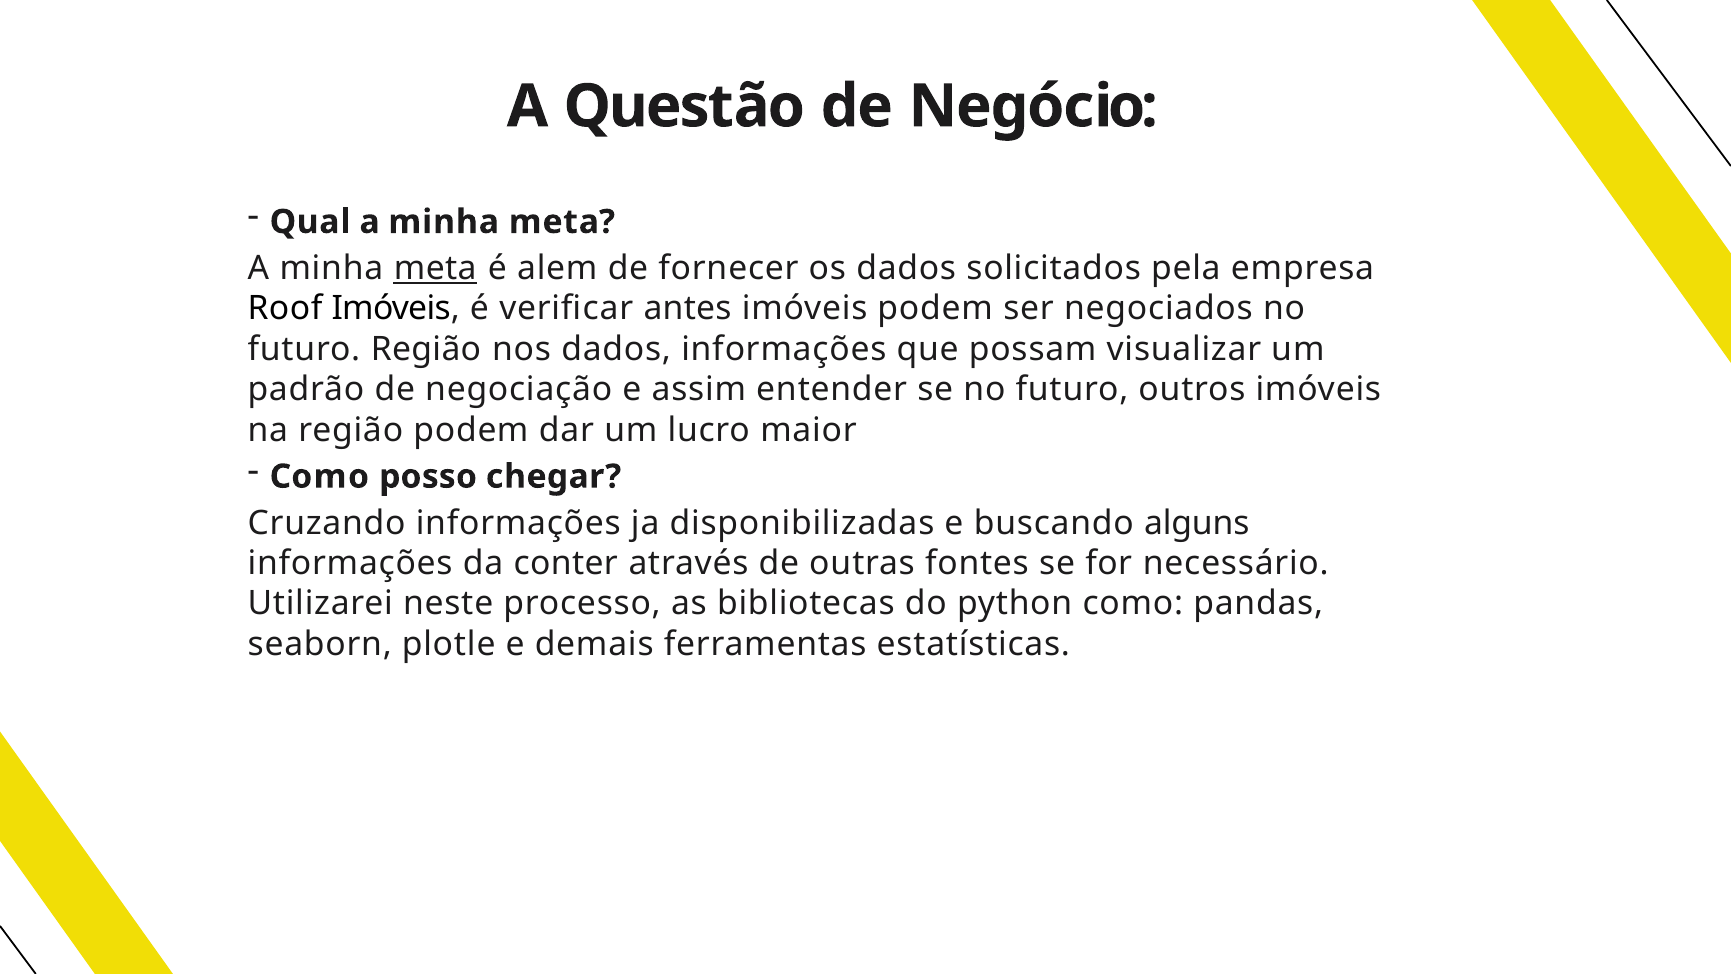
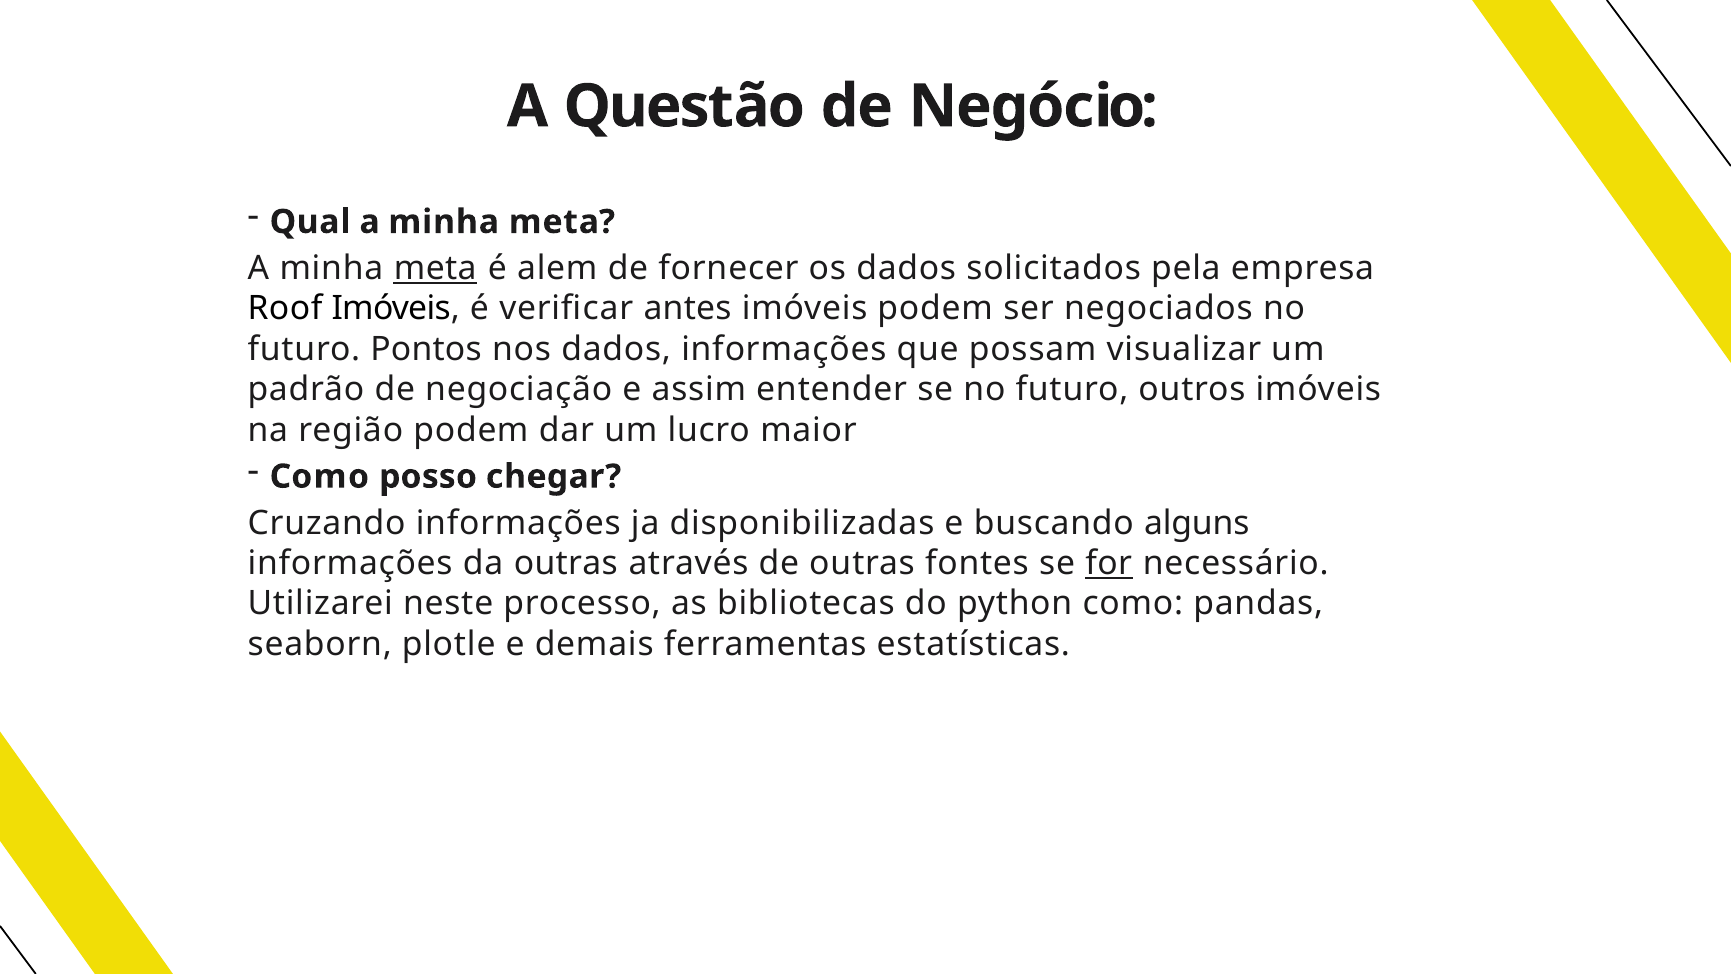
futuro Região: Região -> Pontos (426, 349)
da conter: conter -> outras (566, 563)
for underline: none -> present (1109, 563)
